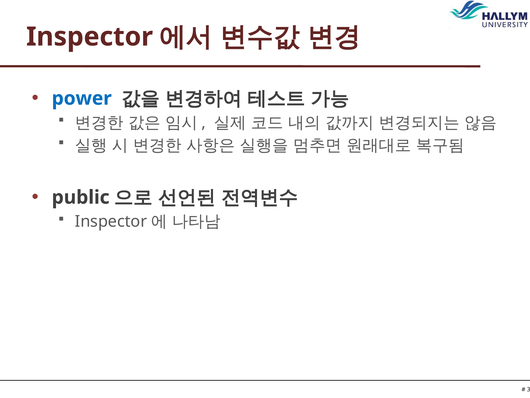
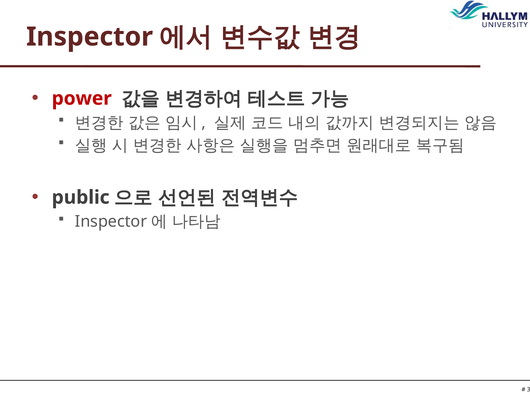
power colour: blue -> red (82, 98)
